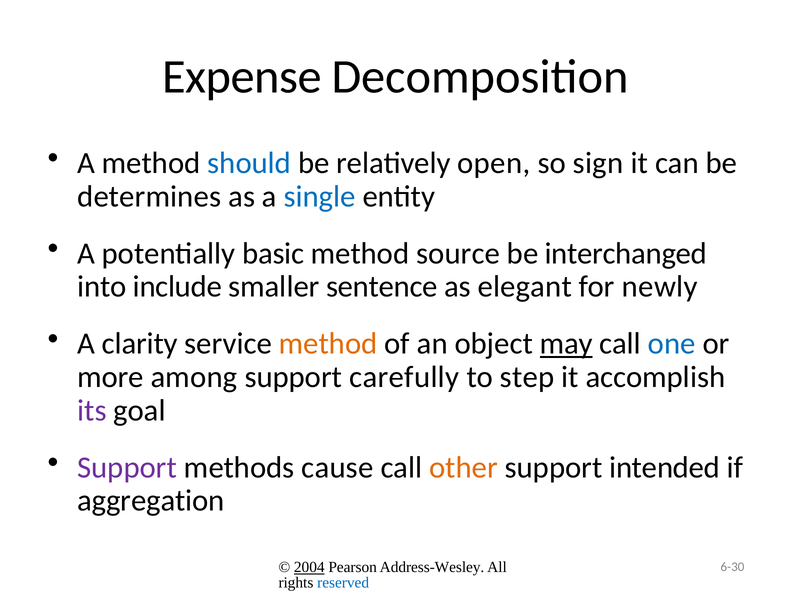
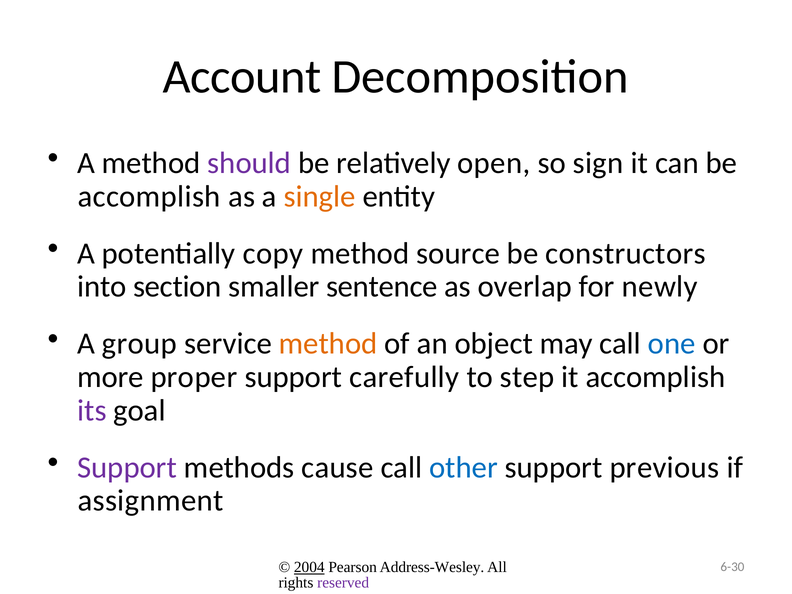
Expense: Expense -> Account (242, 77)
should colour: blue -> purple (249, 163)
determines: determines -> accomplish (149, 196)
single colour: blue -> orange (320, 196)
basic: basic -> copy (273, 254)
interchanged: interchanged -> constructors (626, 254)
include: include -> section (177, 287)
elegant: elegant -> overlap (525, 287)
clarity: clarity -> group (139, 344)
may underline: present -> none (566, 344)
among: among -> proper (194, 377)
other colour: orange -> blue (463, 467)
intended: intended -> previous (664, 467)
aggregation: aggregation -> assignment (151, 501)
reserved colour: blue -> purple (343, 583)
